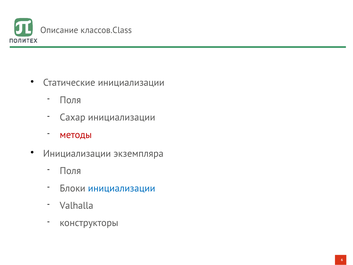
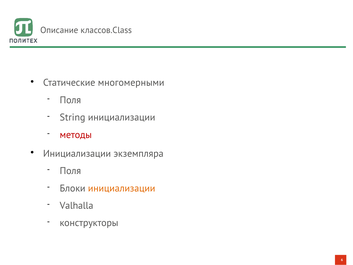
Статические инициализации: инициализации -> многомерными (131, 83)
Сахар: Сахар -> String (73, 117)
инициализации colour: blue -> orange (122, 188)
